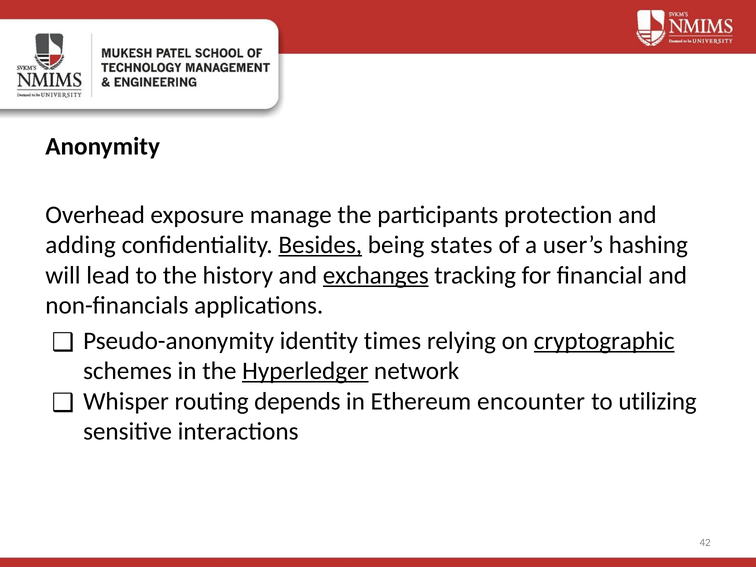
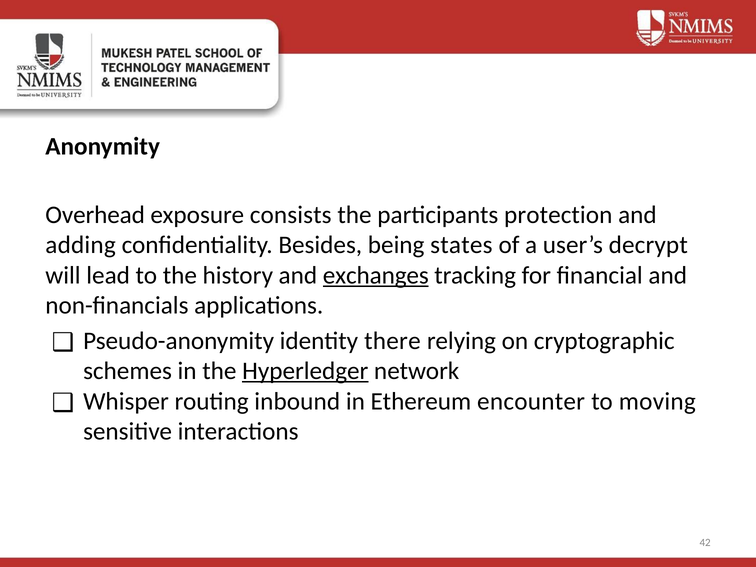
manage: manage -> consists (291, 215)
Besides underline: present -> none (320, 245)
hashing: hashing -> decrypt (648, 245)
times: times -> there (392, 341)
cryptographic underline: present -> none (604, 341)
depends: depends -> inbound (297, 401)
utilizing: utilizing -> moving (657, 401)
